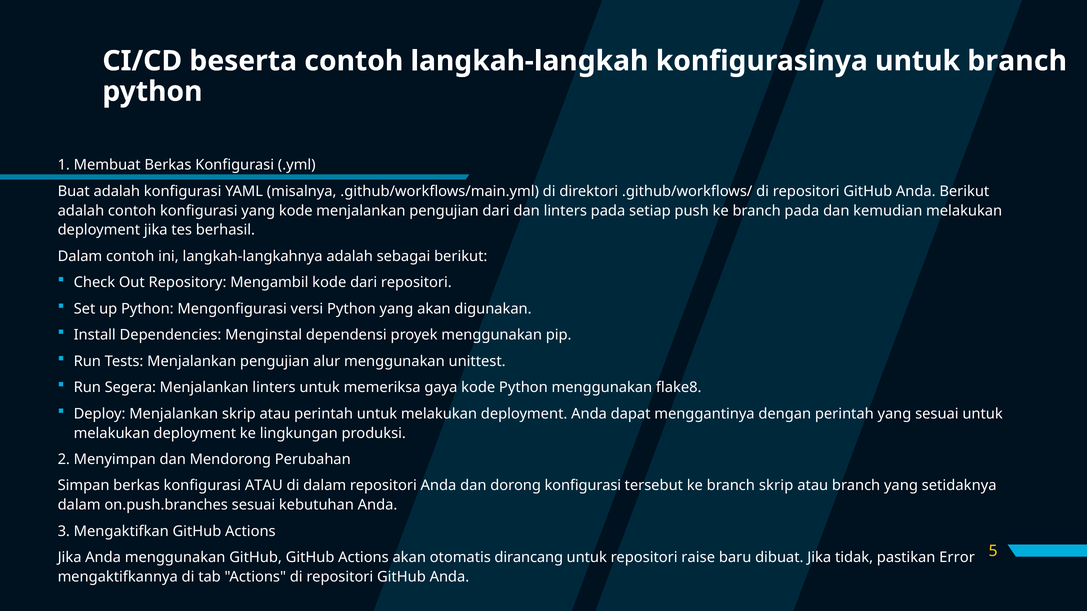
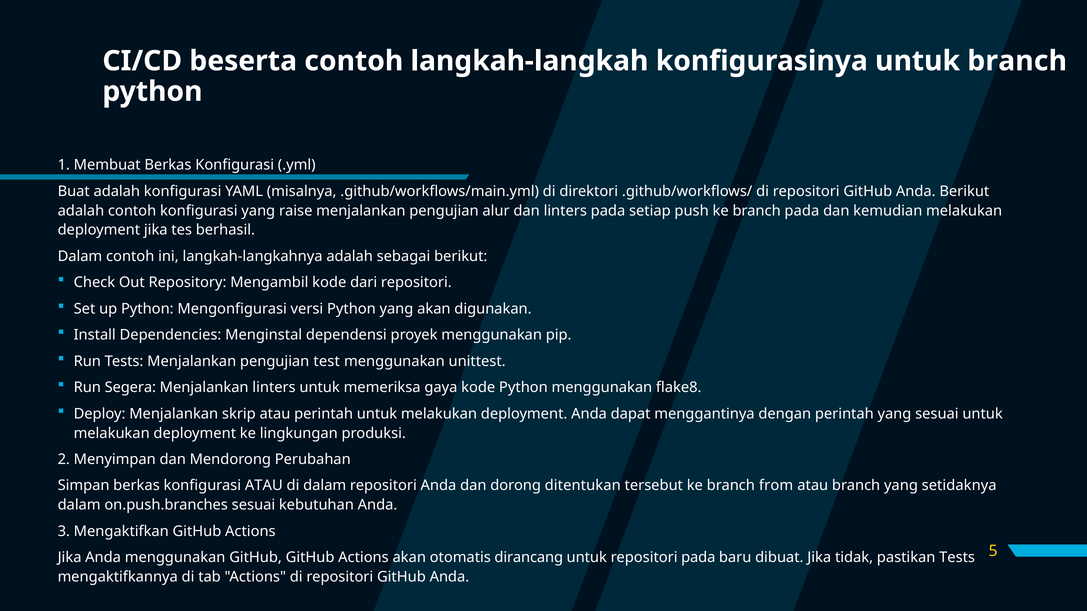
yang kode: kode -> raise (296, 211)
pengujian dari: dari -> alur (496, 211)
alur: alur -> test (327, 362)
dorong konfigurasi: konfigurasi -> ditentukan (583, 486)
branch skrip: skrip -> from (776, 486)
repositori raise: raise -> pada (698, 558)
pastikan Error: Error -> Tests (957, 558)
